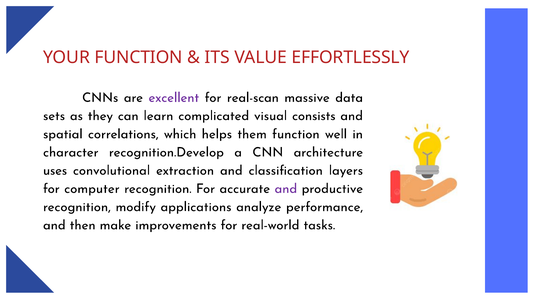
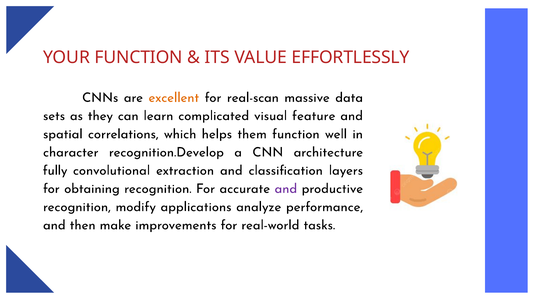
excellent colour: purple -> orange (174, 98)
consists: consists -> feature (314, 116)
uses: uses -> fully (55, 171)
computer: computer -> obtaining (92, 189)
